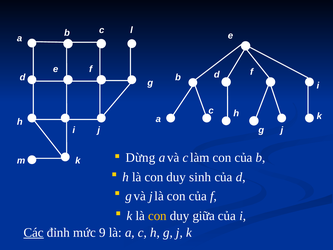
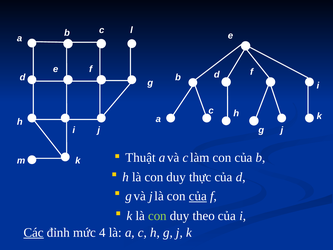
Dừng: Dừng -> Thuật (141, 157)
sinh: sinh -> thực (200, 177)
của underline: none -> present (198, 196)
con colour: yellow -> light green (157, 216)
giữa: giữa -> theo (204, 216)
9: 9 -> 4 (102, 232)
